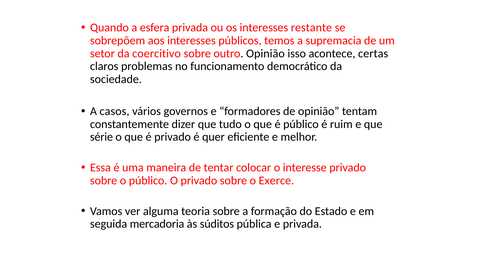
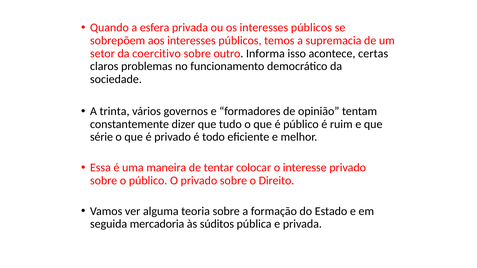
os interesses restante: restante -> públicos (311, 28)
outro Opinião: Opinião -> Informa (265, 53)
casos: casos -> trinta (115, 111)
quer: quer -> todo (214, 137)
Exerce: Exerce -> Direito (276, 181)
